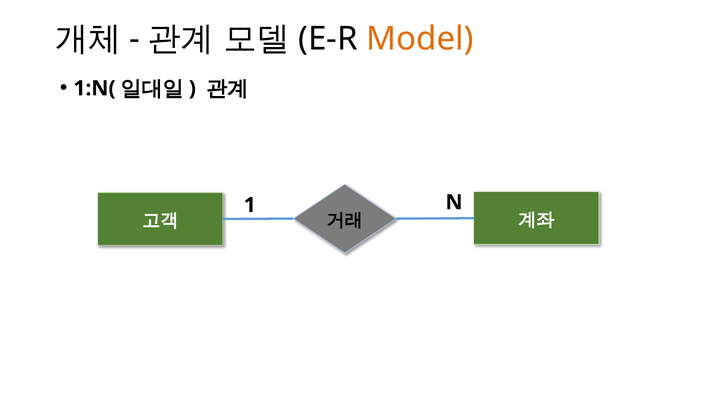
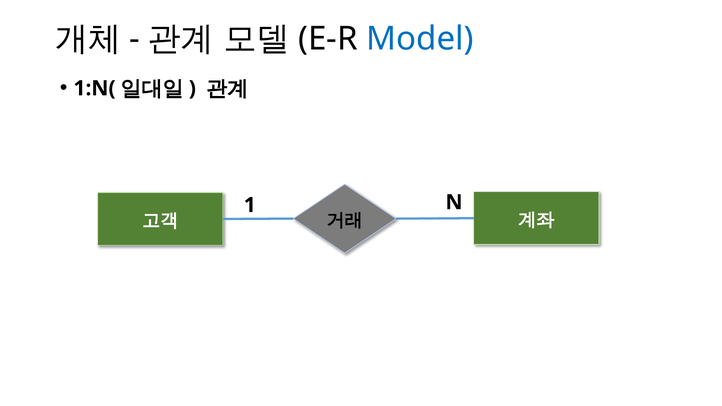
Model colour: orange -> blue (420, 39)
